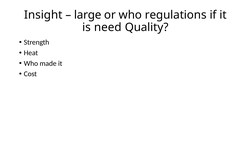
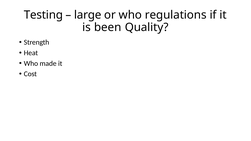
Insight: Insight -> Testing (43, 15)
need: need -> been (108, 27)
